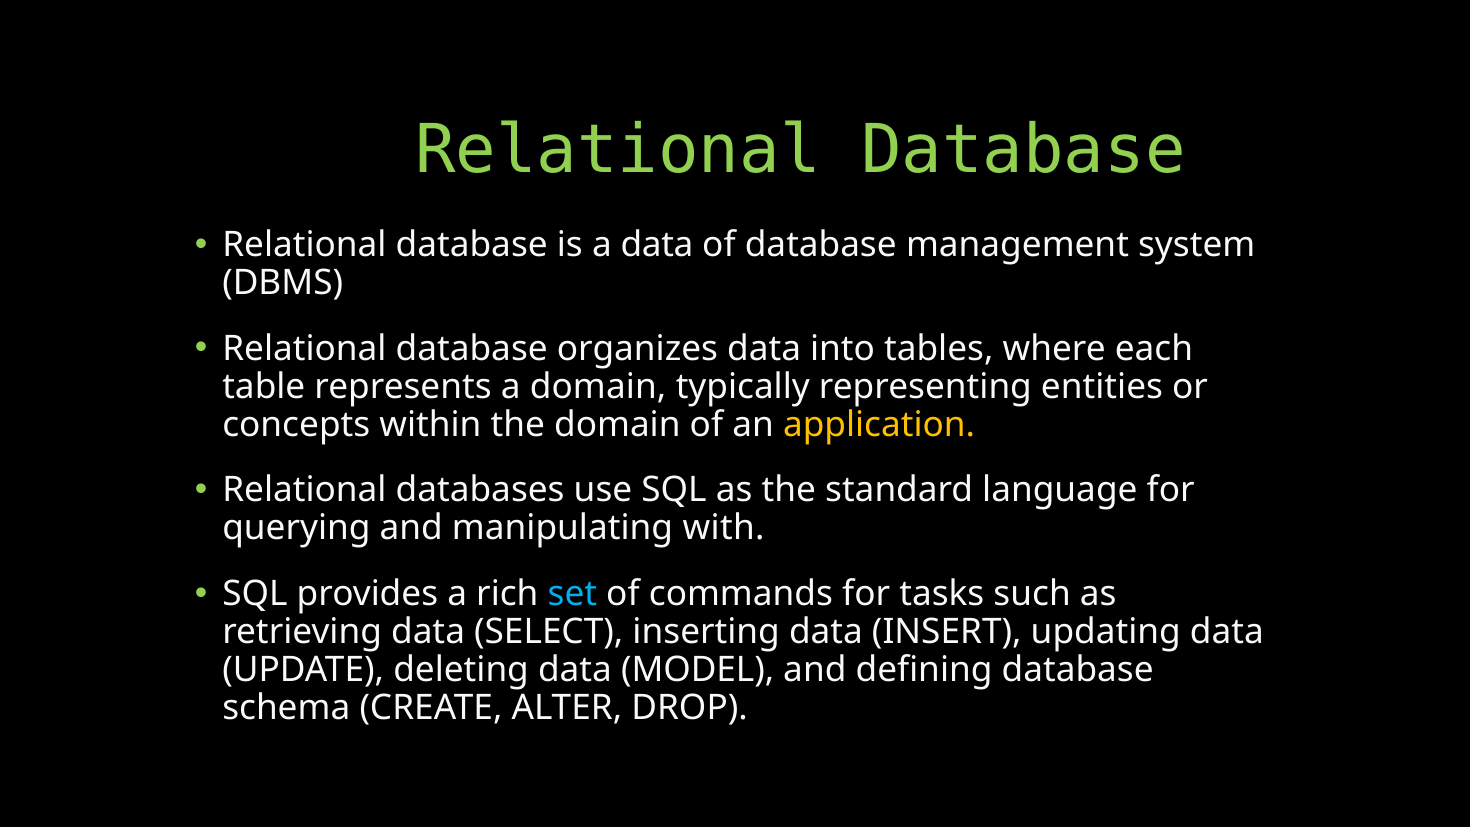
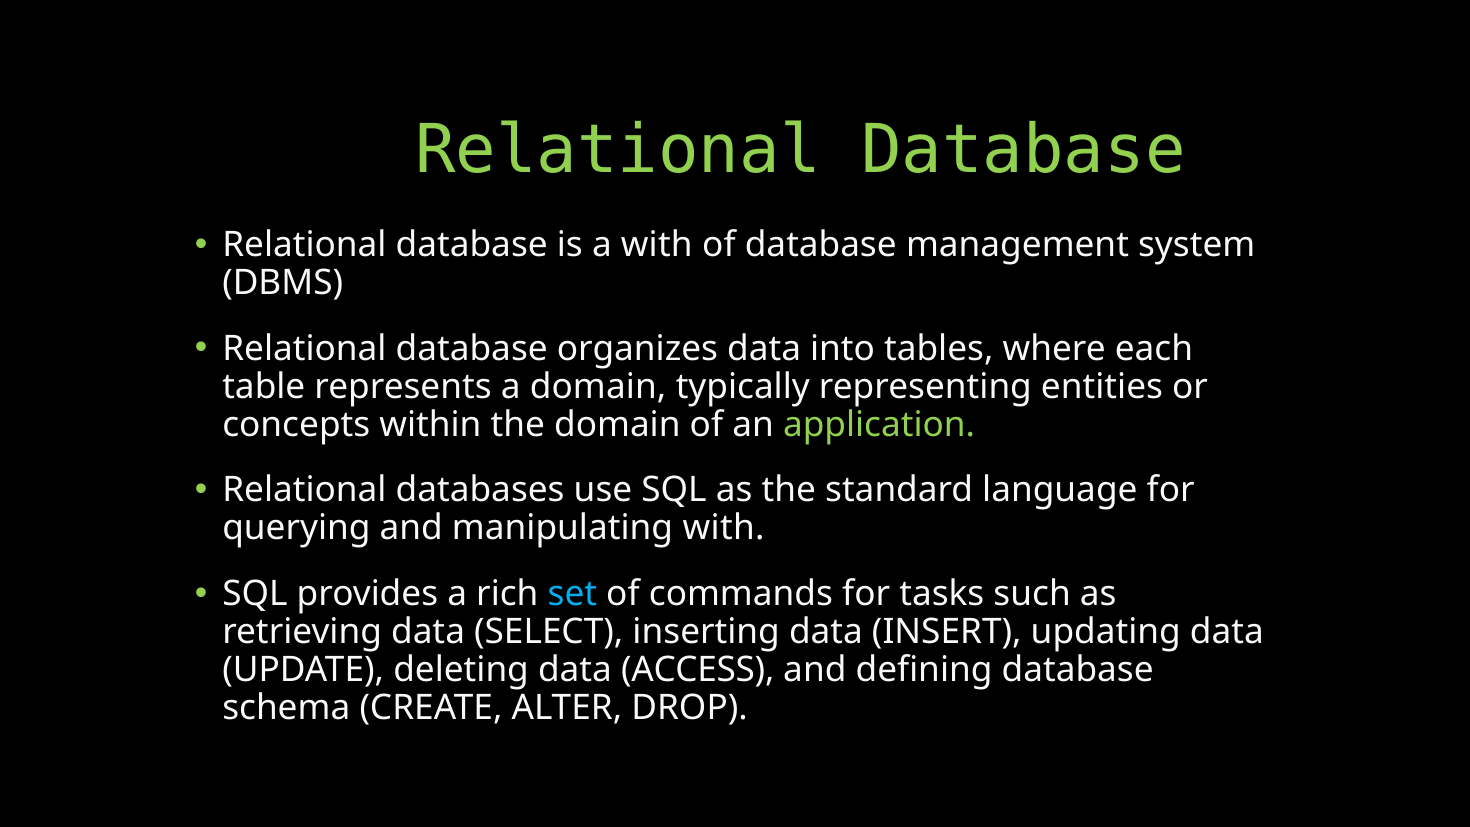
a data: data -> with (657, 245)
application colour: yellow -> light green (879, 424)
MODEL: MODEL -> ACCESS (698, 670)
